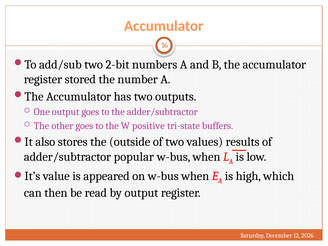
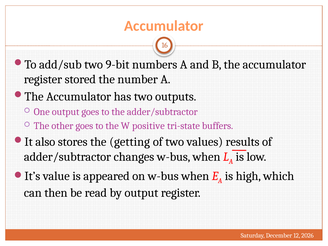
2-bit: 2-bit -> 9-bit (117, 65)
outside: outside -> getting (130, 142)
popular: popular -> changes (134, 157)
